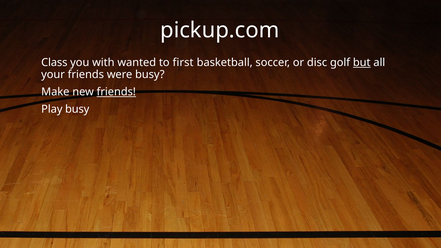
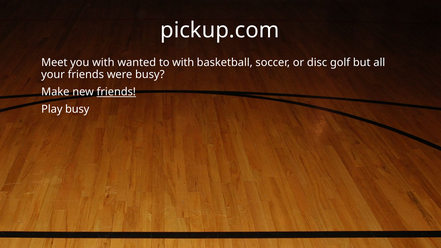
Class: Class -> Meet (54, 63)
to first: first -> with (183, 63)
but underline: present -> none (362, 63)
